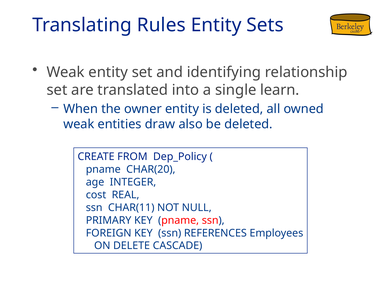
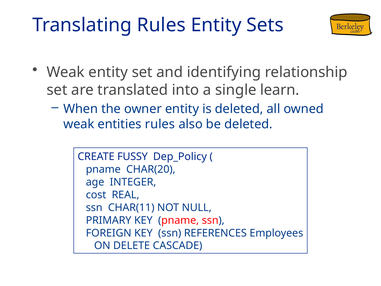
entities draw: draw -> rules (160, 124)
FROM: FROM -> FUSSY (133, 157)
